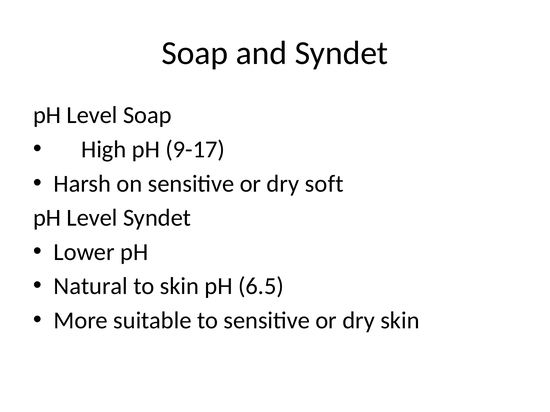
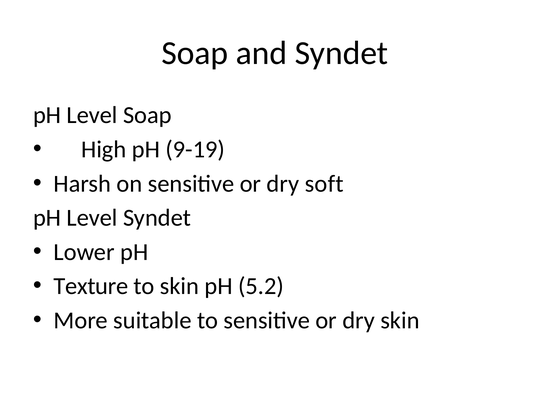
9-17: 9-17 -> 9-19 (195, 150)
Natural: Natural -> Texture (91, 287)
6.5: 6.5 -> 5.2 (261, 287)
